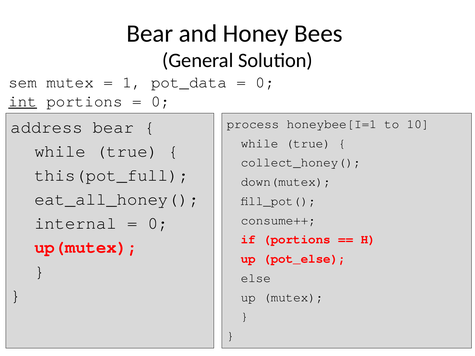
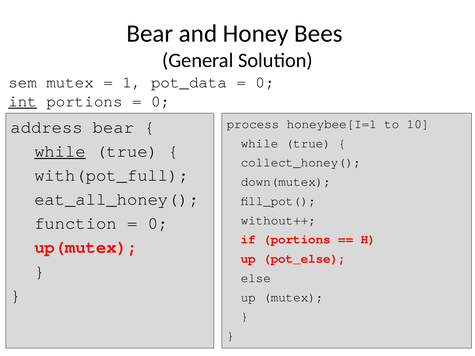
while underline: none -> present (60, 151)
this(pot_full: this(pot_full -> with(pot_full (112, 175)
consume++: consume++ -> without++ (278, 220)
internal: internal -> function (76, 223)
